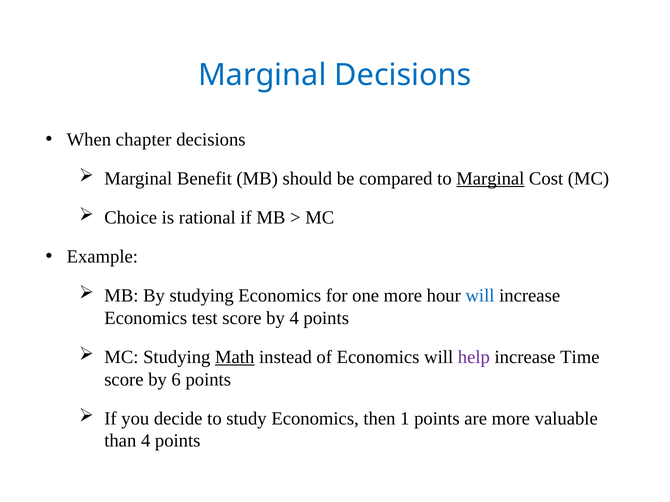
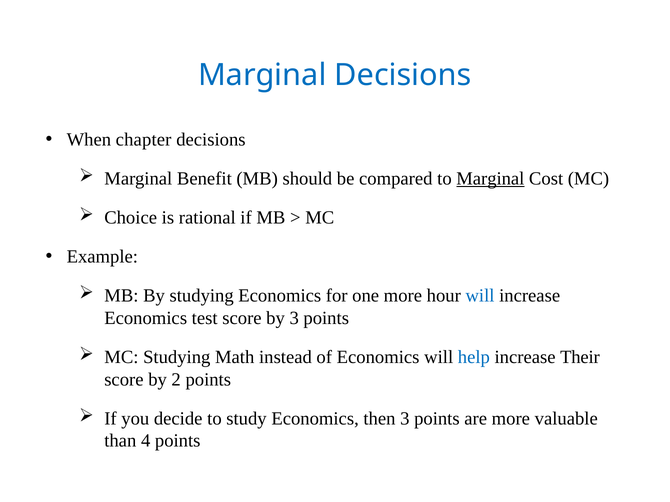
by 4: 4 -> 3 (294, 318)
Math underline: present -> none (235, 357)
help colour: purple -> blue (474, 357)
Time: Time -> Their (580, 357)
6: 6 -> 2 (176, 380)
then 1: 1 -> 3 (405, 419)
